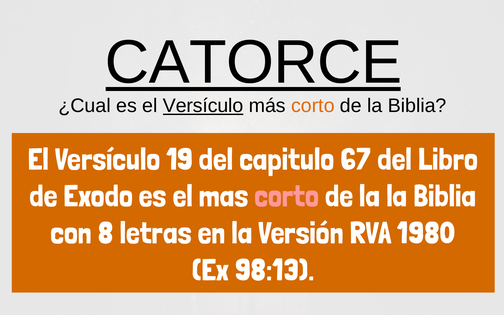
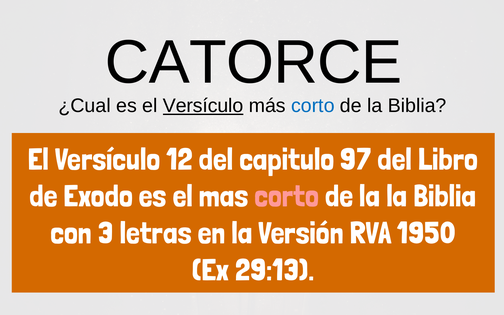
CATORCE underline: present -> none (253, 63)
corto colour: orange -> blue (313, 106)
19: 19 -> 12 (180, 160)
67: 67 -> 97 (356, 160)
8: 8 -> 3 (106, 234)
1980: 1980 -> 1950 (426, 234)
98:13: 98:13 -> 29:13 (275, 271)
